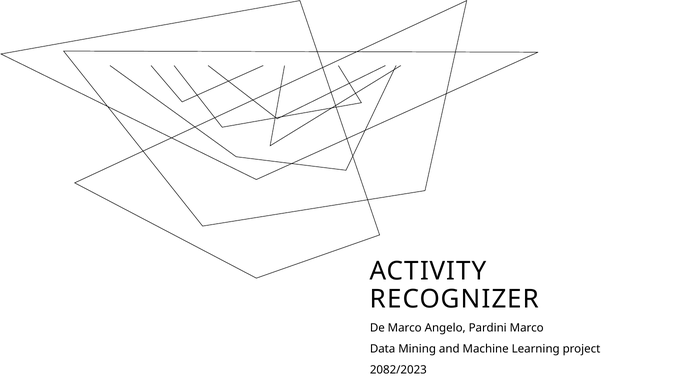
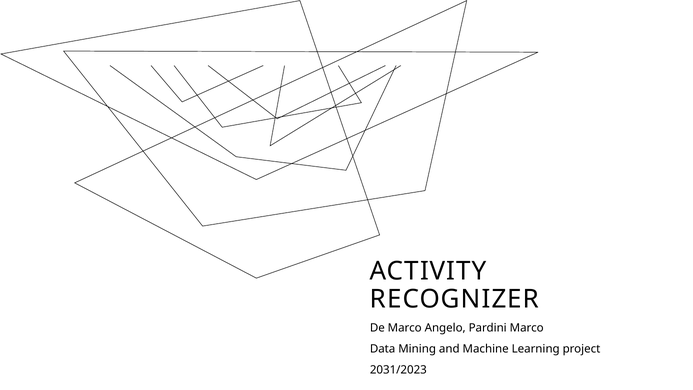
2082/2023: 2082/2023 -> 2031/2023 (398, 370)
